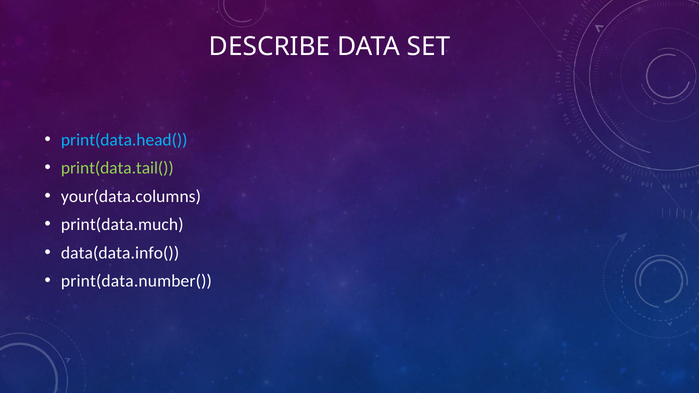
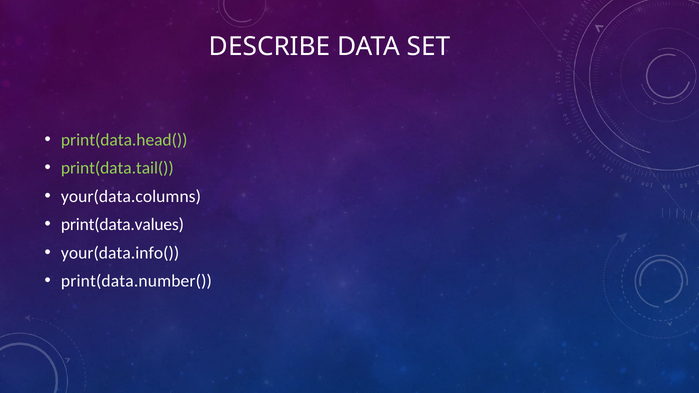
print(data.head( colour: light blue -> light green (124, 140)
print(data.much: print(data.much -> print(data.values (122, 225)
data(data.info(: data(data.info( -> your(data.info( (120, 253)
